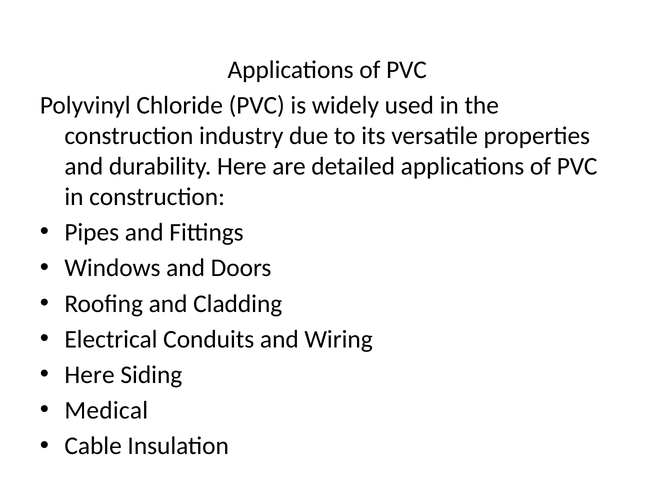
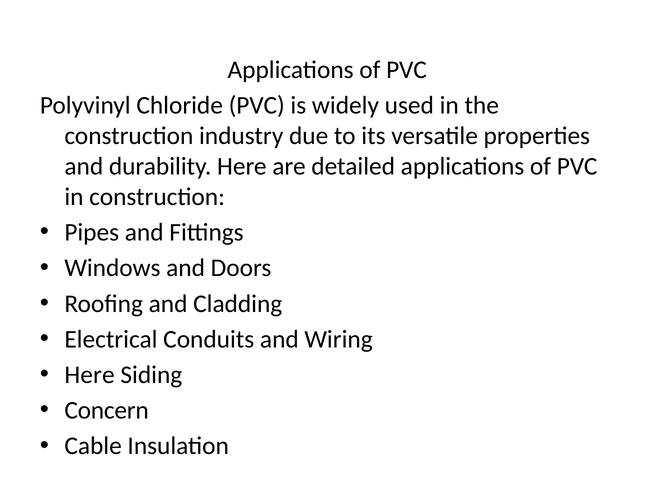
Medical: Medical -> Concern (107, 410)
